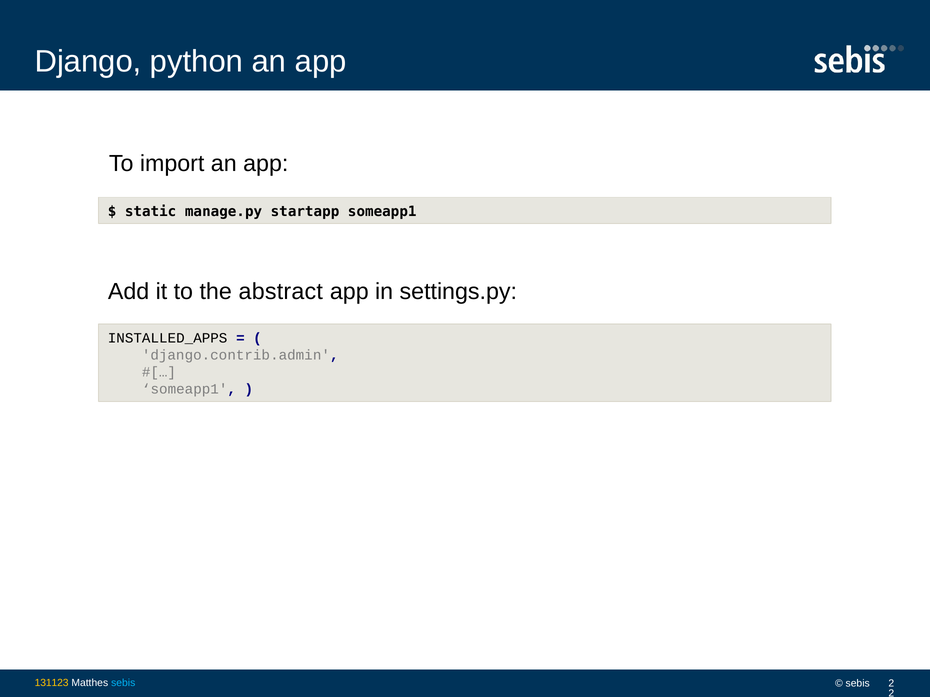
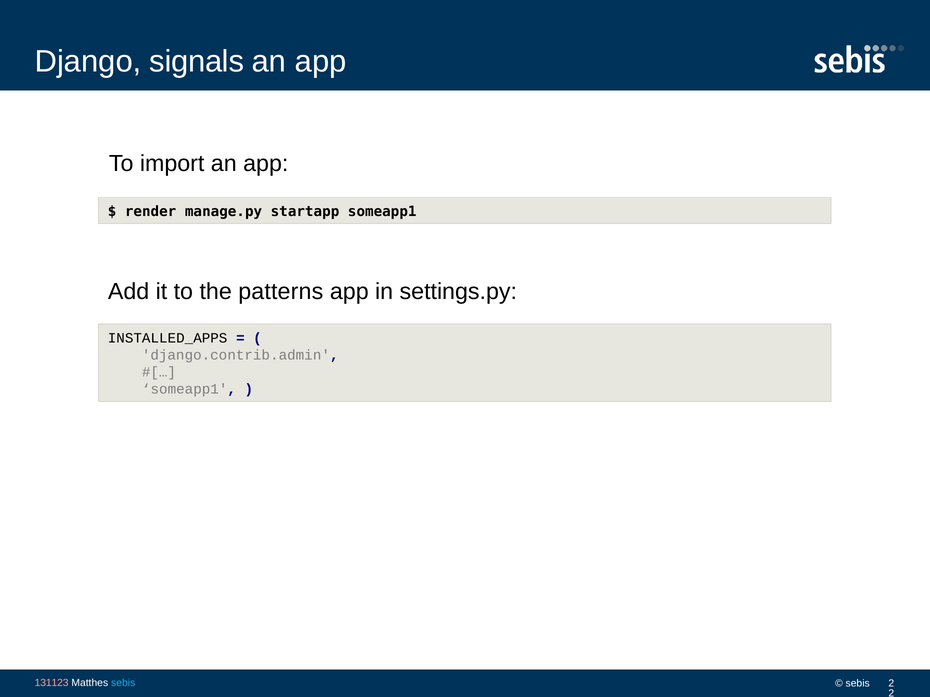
python: python -> signals (197, 61)
static: static -> render (151, 211)
abstract: abstract -> patterns (281, 292)
131123 colour: yellow -> pink (52, 684)
